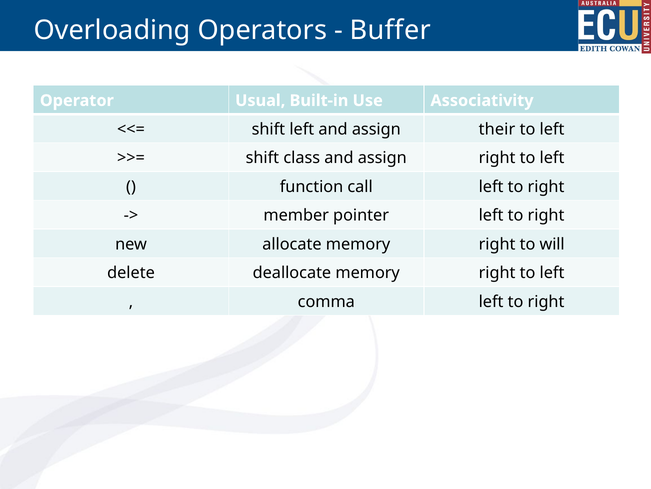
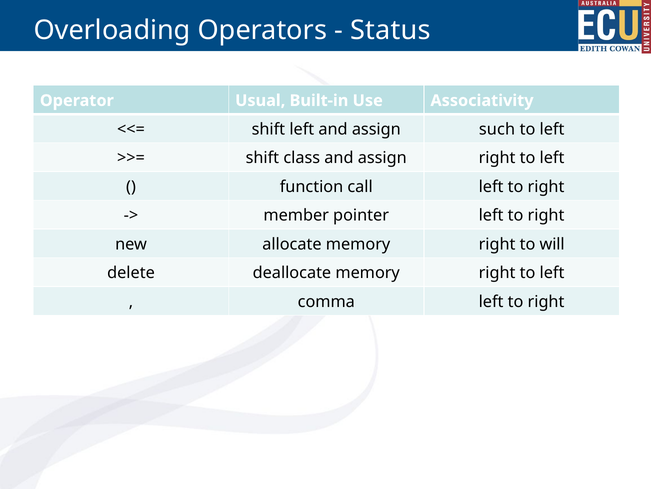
Buffer: Buffer -> Status (390, 30)
their: their -> such (497, 129)
